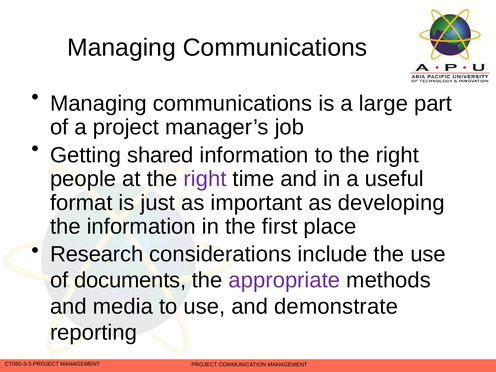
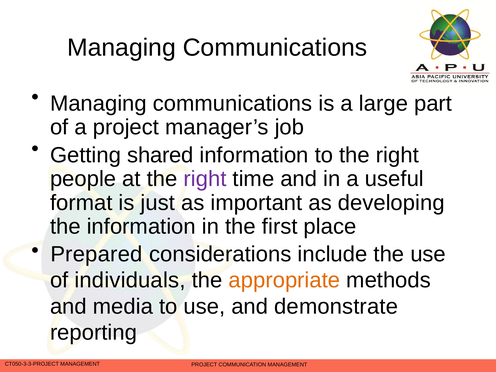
Research: Research -> Prepared (96, 254)
documents: documents -> individuals (130, 280)
appropriate colour: purple -> orange (284, 280)
